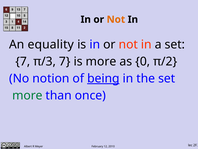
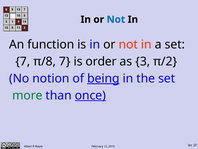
Not colour: orange -> blue (116, 19)
equality: equality -> function (51, 44)
π/3: π/3 -> π/8 (45, 61)
is more: more -> order (101, 61)
0: 0 -> 3 (143, 61)
once underline: none -> present (90, 95)
